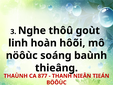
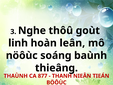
hôõi: hôõi -> leân (72, 43)
